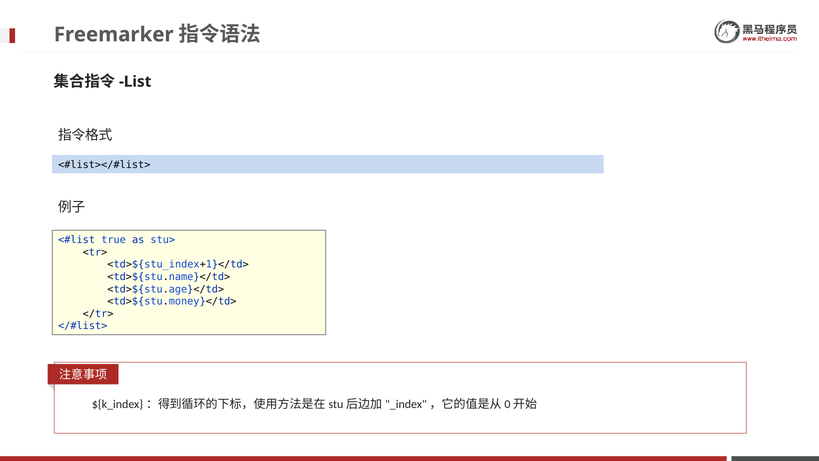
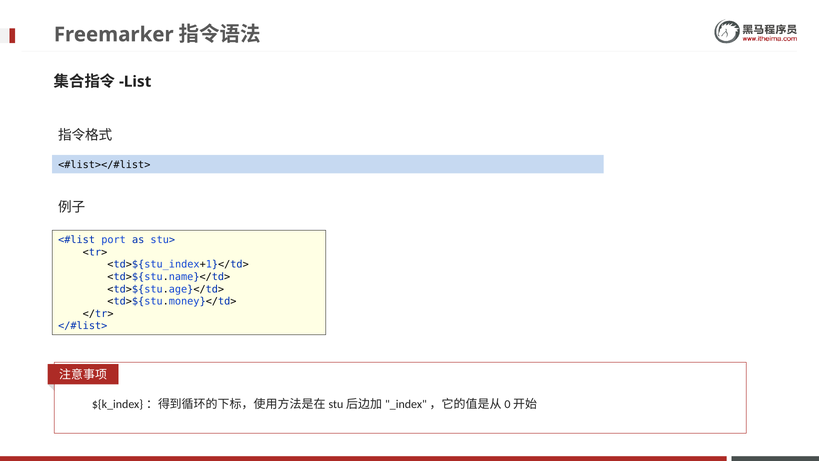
true: true -> port (114, 240)
